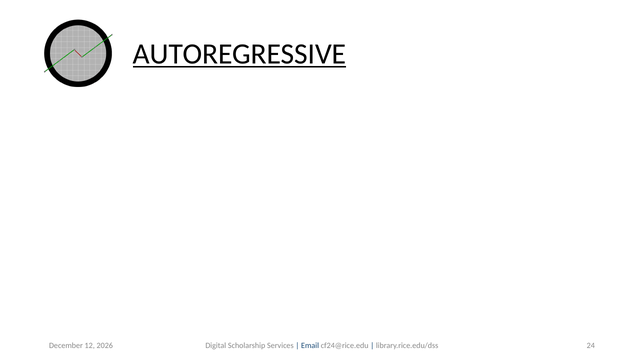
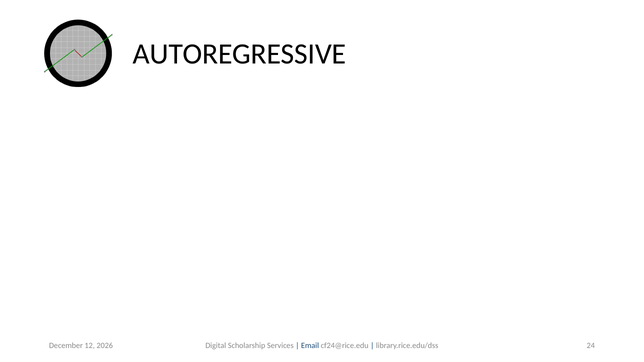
AUTOREGRESSIVE underline: present -> none (239, 54)
